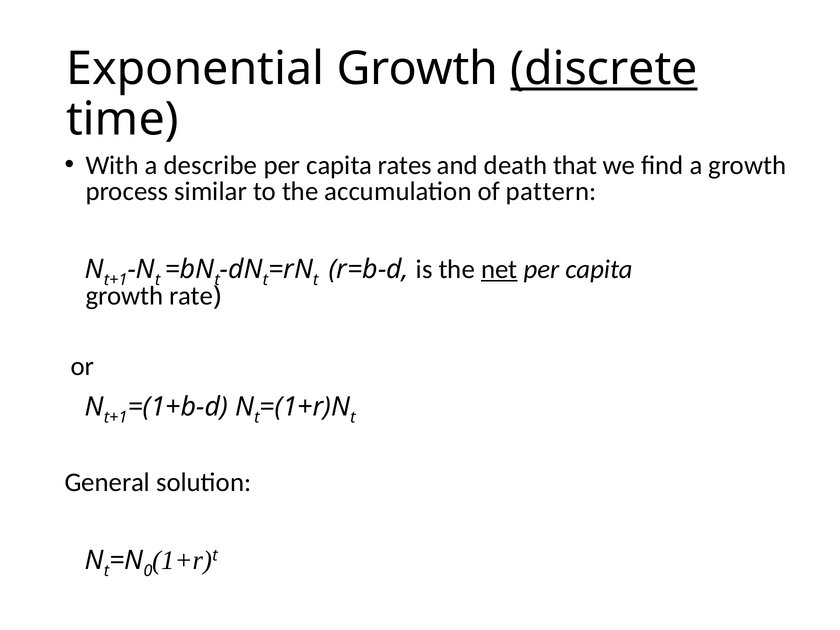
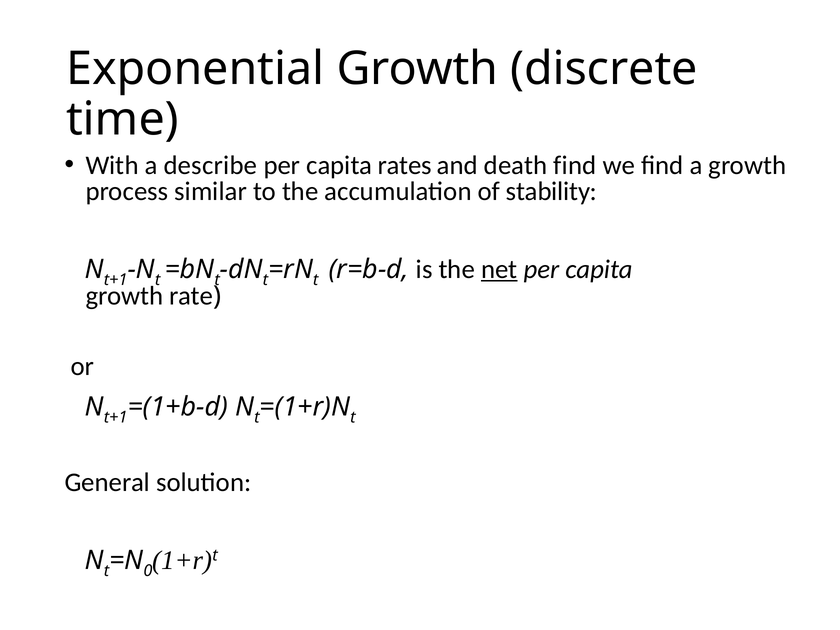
discrete underline: present -> none (604, 69)
death that: that -> find (575, 166)
pattern: pattern -> stability (552, 191)
